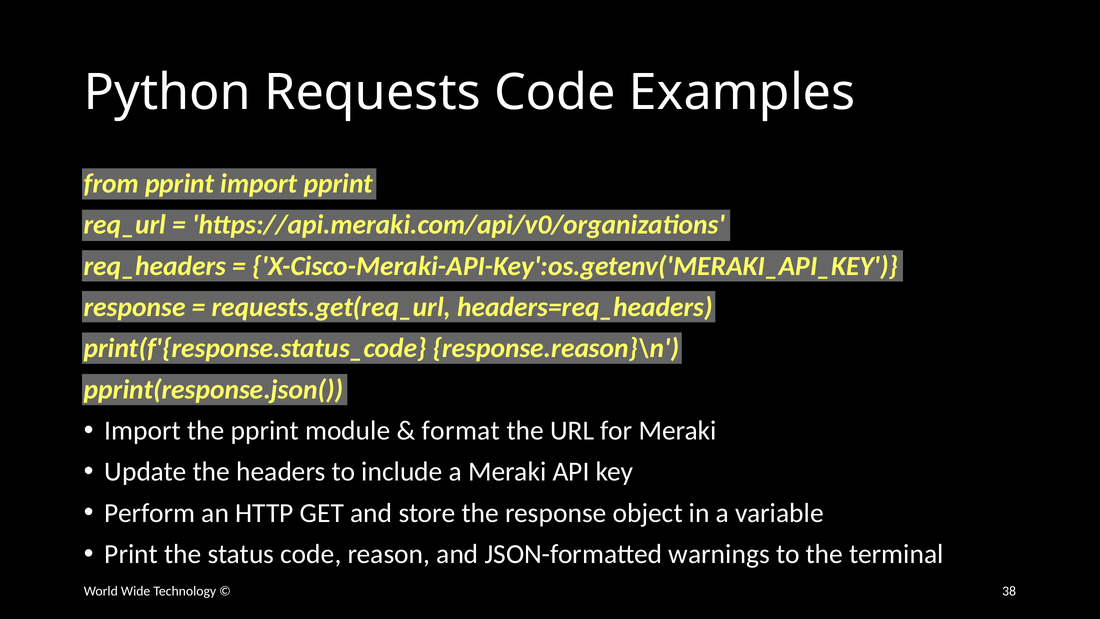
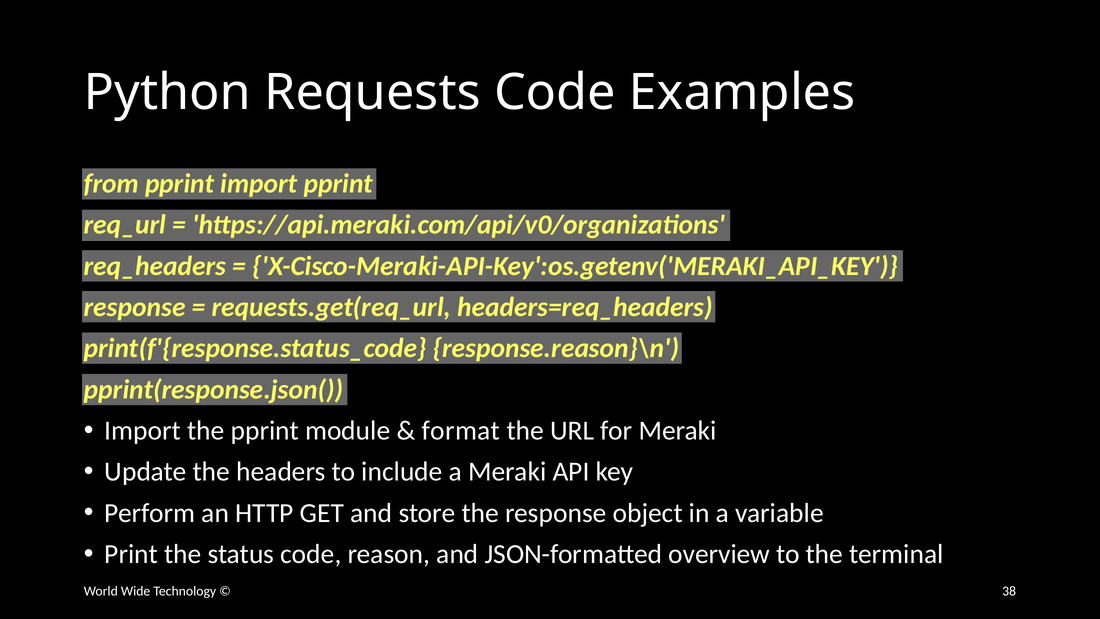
warnings: warnings -> overview (719, 554)
